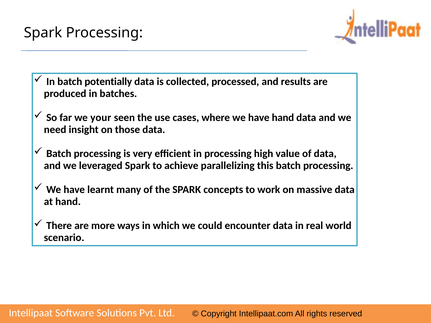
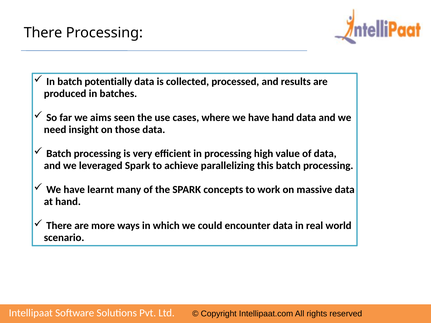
Spark: Spark -> There (43, 33)
your: your -> aims (101, 118)
